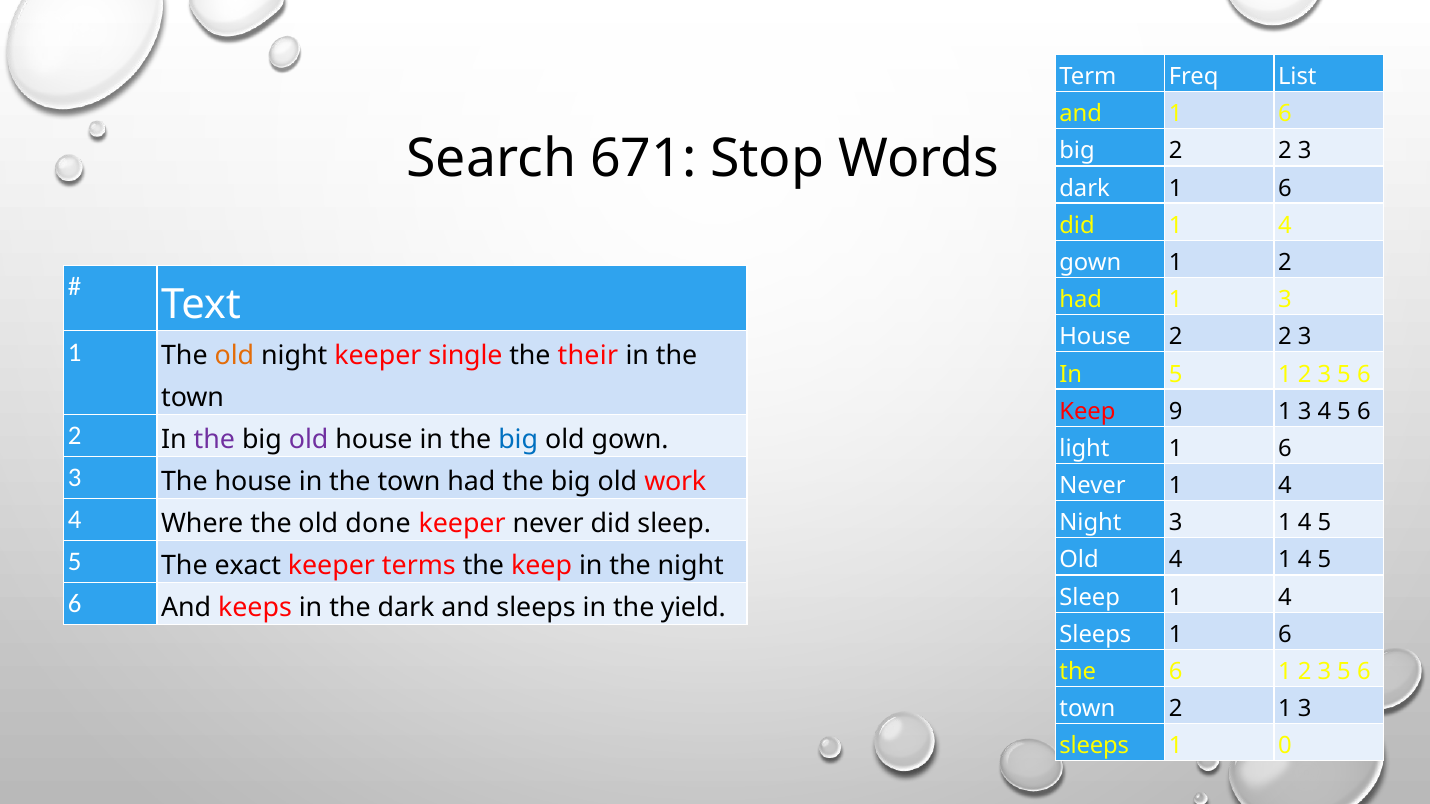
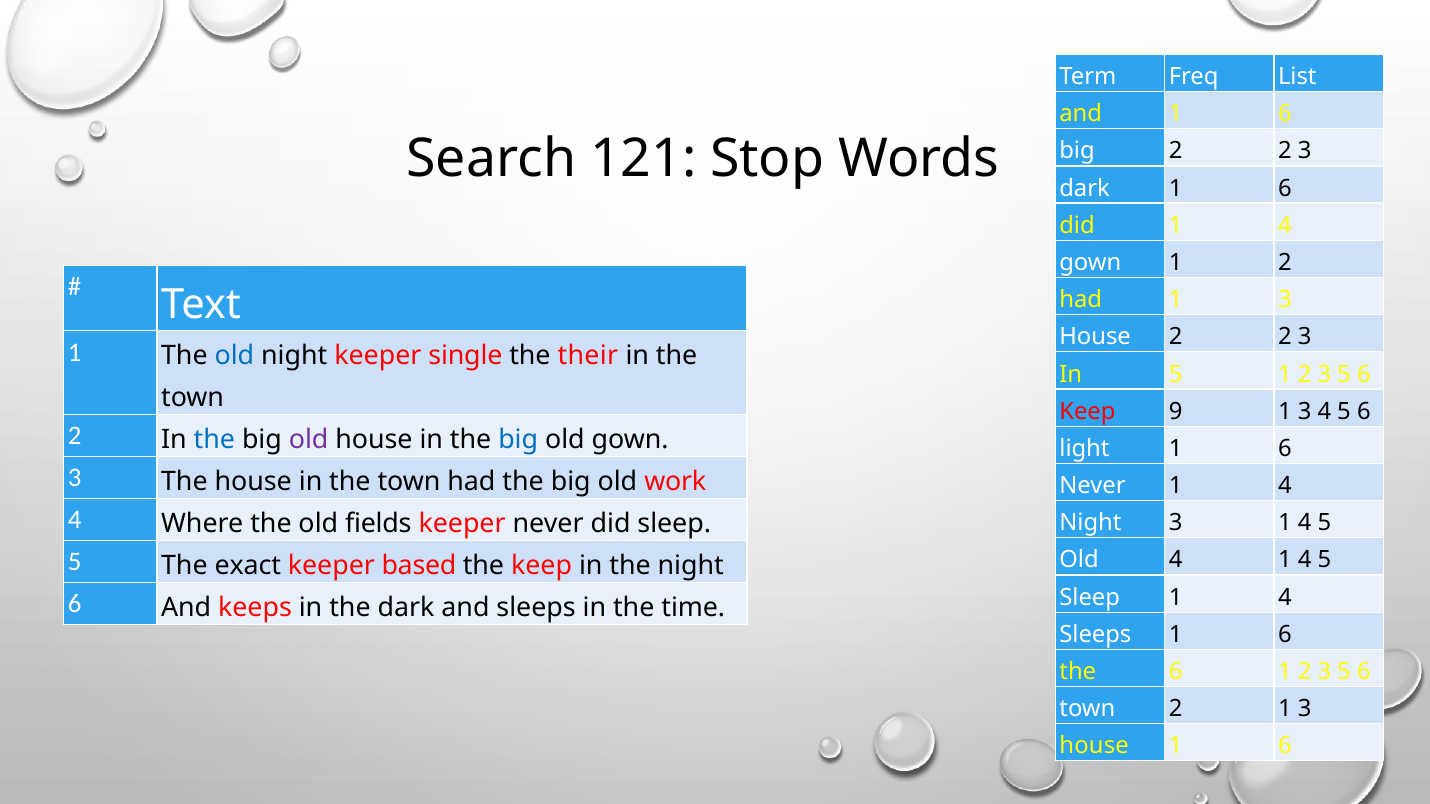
671: 671 -> 121 (643, 159)
old colour: orange -> blue (234, 356)
the colour: purple -> blue (214, 440)
done: done -> fields (378, 524)
terms: terms -> based (419, 566)
yield: yield -> time (693, 608)
sleeps: sleeps -> house (1094, 746)
0: 0 -> 6 (1285, 746)
